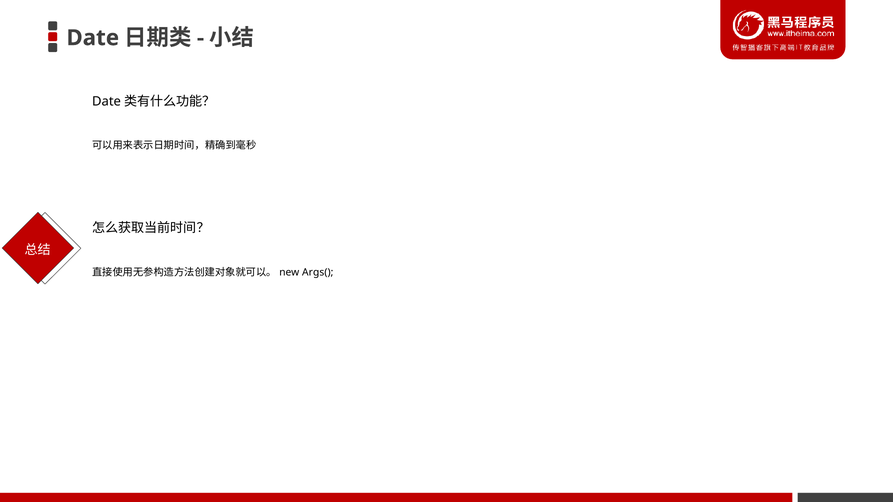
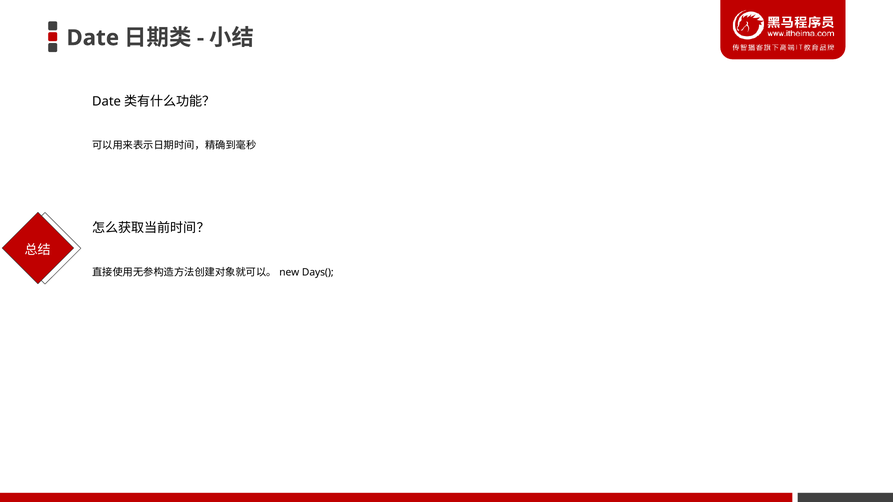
Args(: Args( -> Days( (318, 272)
